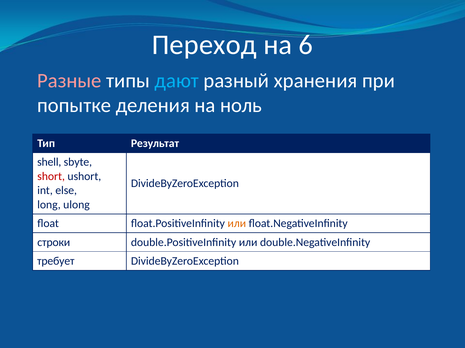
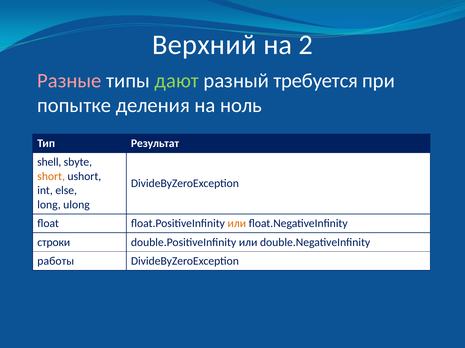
Переход: Переход -> Верхний (204, 45)
6: 6 -> 2 (306, 45)
дают colour: light blue -> light green (177, 81)
хранения: хранения -> требуется (316, 81)
short colour: red -> orange (51, 177)
требует: требует -> работы (56, 262)
